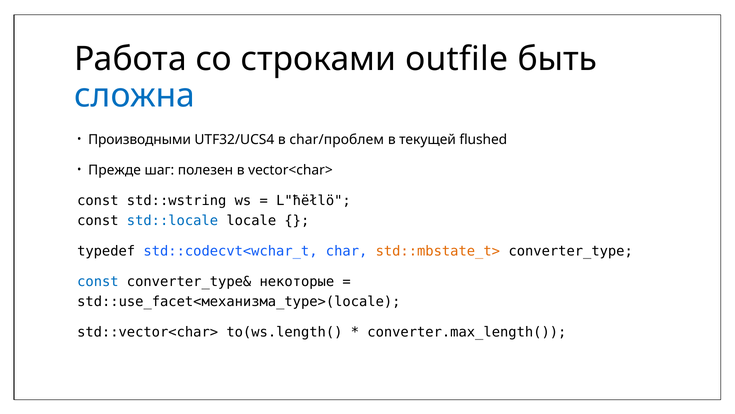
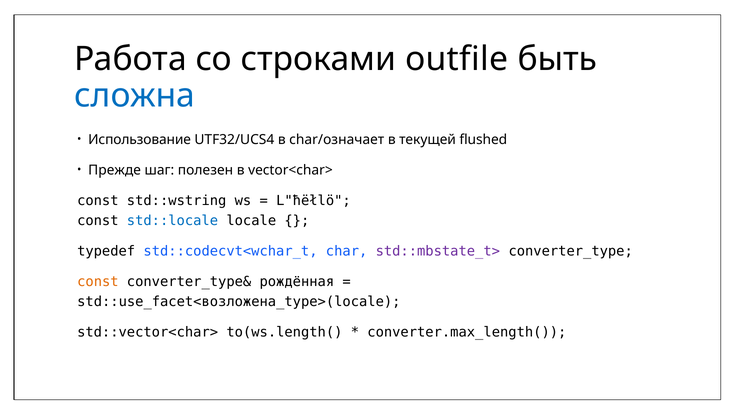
Производными: Производными -> Использование (140, 139)
char/проблем: char/проблем -> char/означает (337, 139)
std::mbstate_t> colour: orange -> purple (438, 251)
const colour: blue -> orange (98, 281)
некоторые: некоторые -> рождённая (297, 281)
std::use_facet<механизма_type>(locale: std::use_facet<механизма_type>(locale -> std::use_facet<возложена_type>(locale (239, 301)
